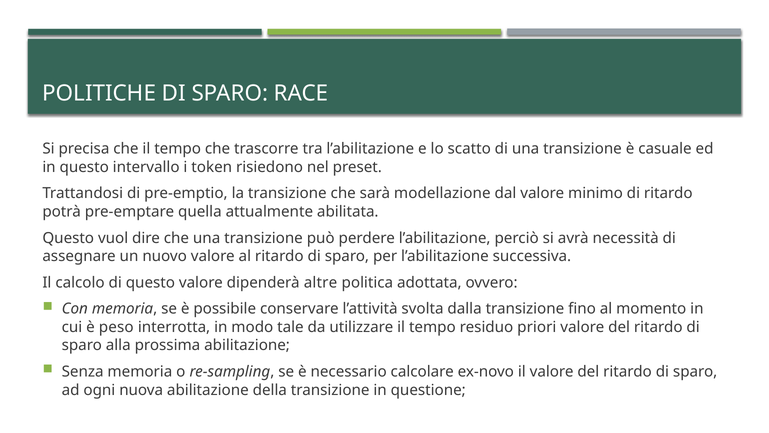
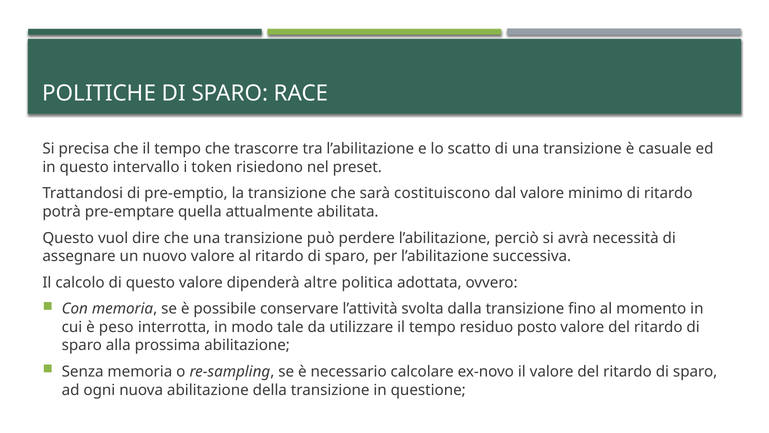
modellazione: modellazione -> costituiscono (442, 193)
priori: priori -> posto (537, 327)
